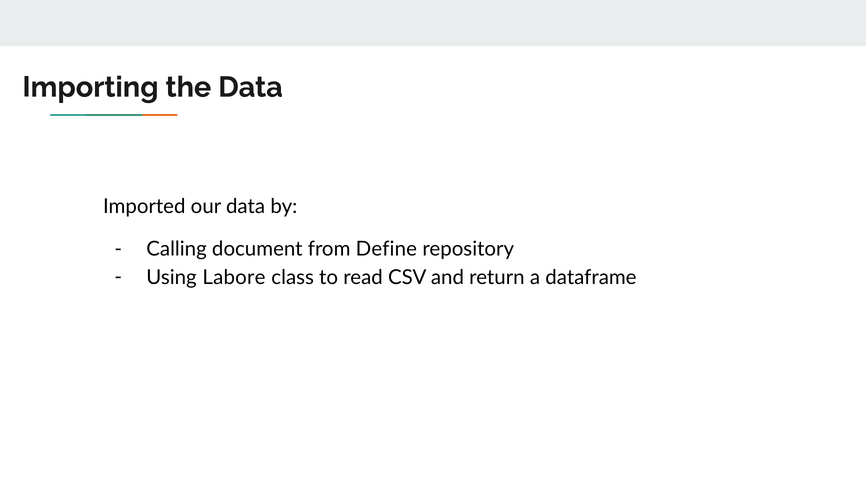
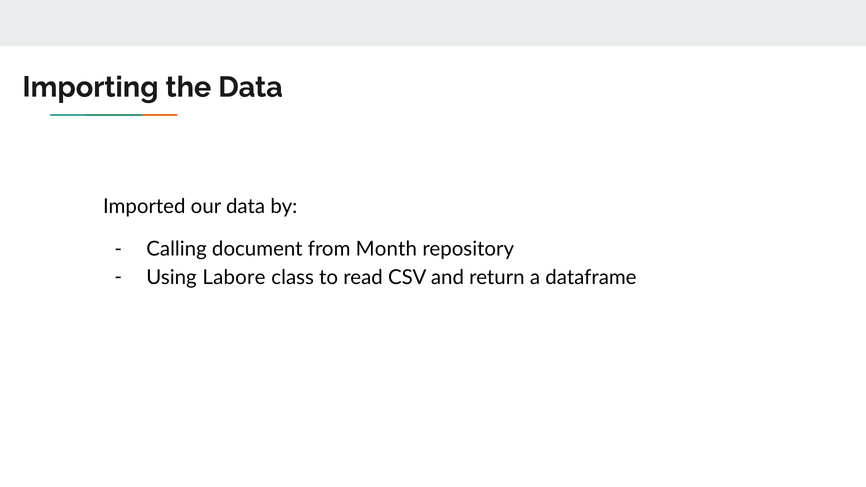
Define: Define -> Month (386, 249)
